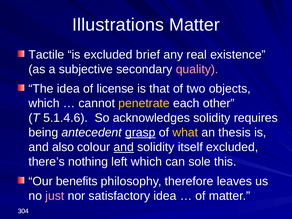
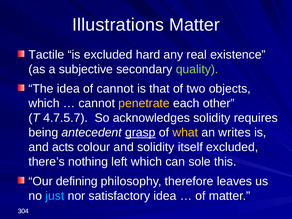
brief: brief -> hard (148, 55)
quality colour: pink -> light green (197, 69)
of license: license -> cannot (115, 89)
5.1.4.6: 5.1.4.6 -> 4.7.5.7 (66, 118)
thesis: thesis -> writes (235, 133)
also: also -> acts (63, 147)
and underline: present -> none (124, 147)
benefits: benefits -> defining (77, 181)
just colour: pink -> light blue (55, 196)
